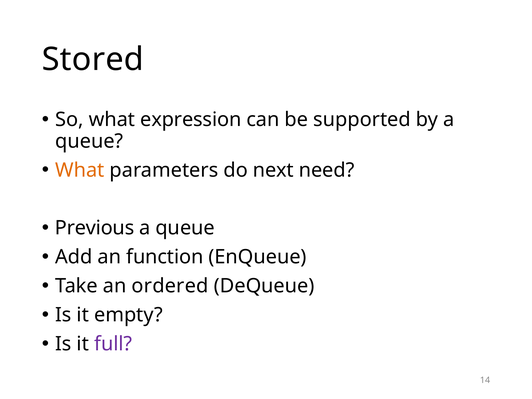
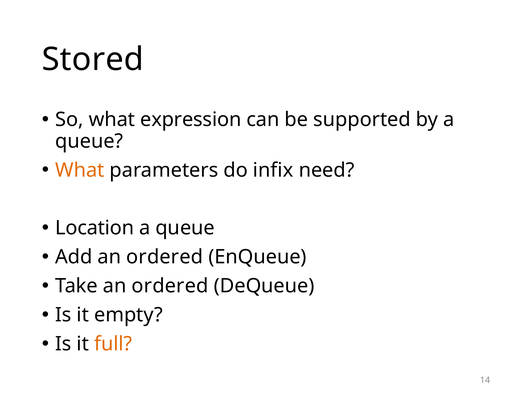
next: next -> infix (273, 170)
Previous: Previous -> Location (95, 228)
Add an function: function -> ordered (165, 257)
full colour: purple -> orange (113, 344)
